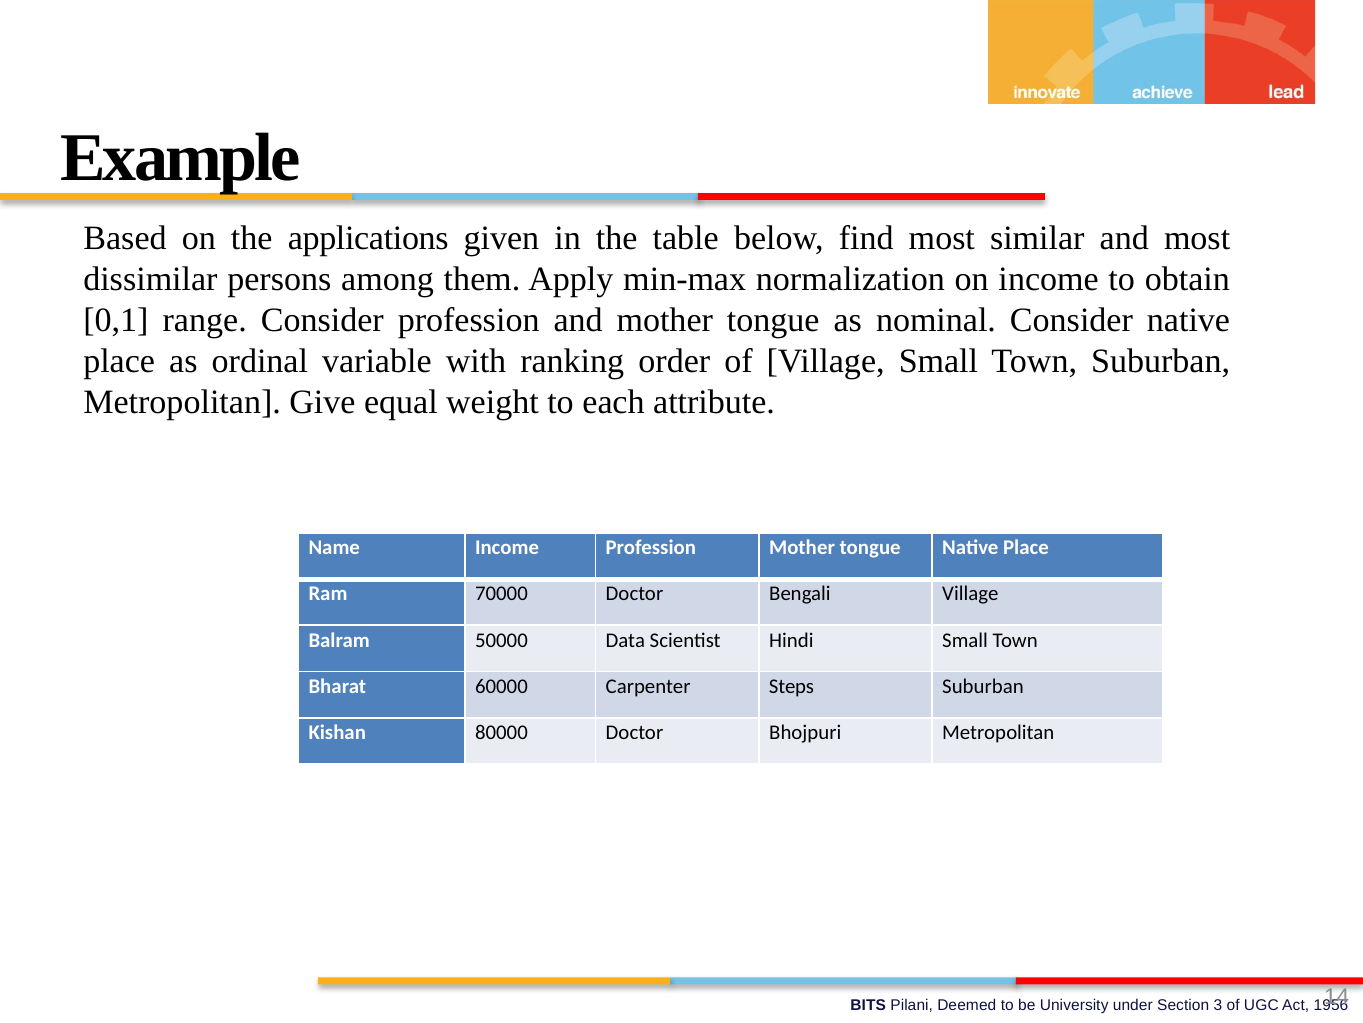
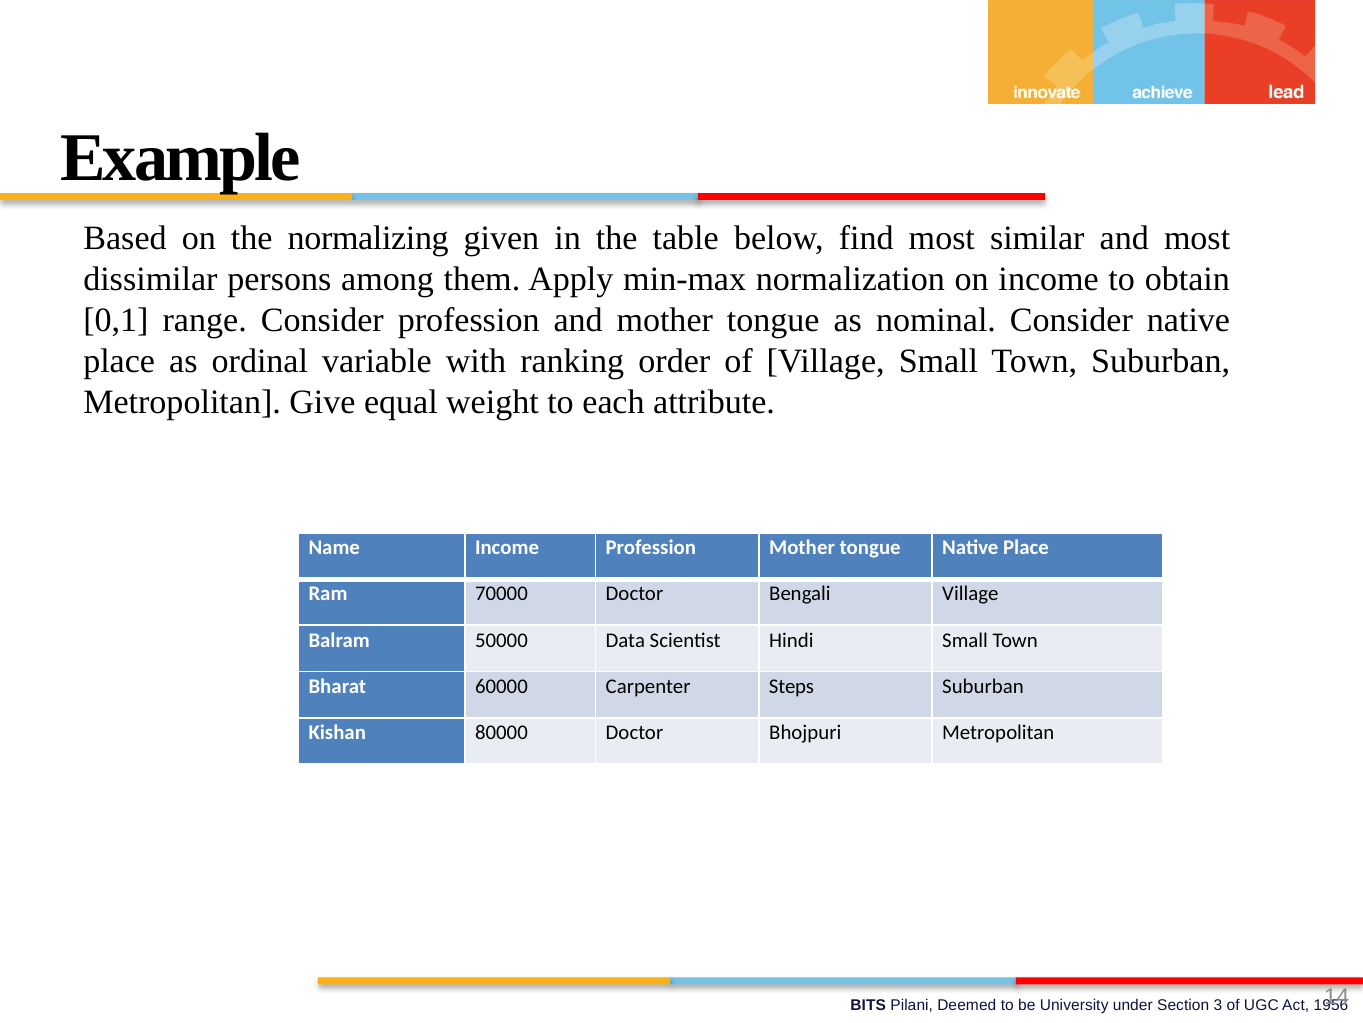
applications: applications -> normalizing (368, 238)
